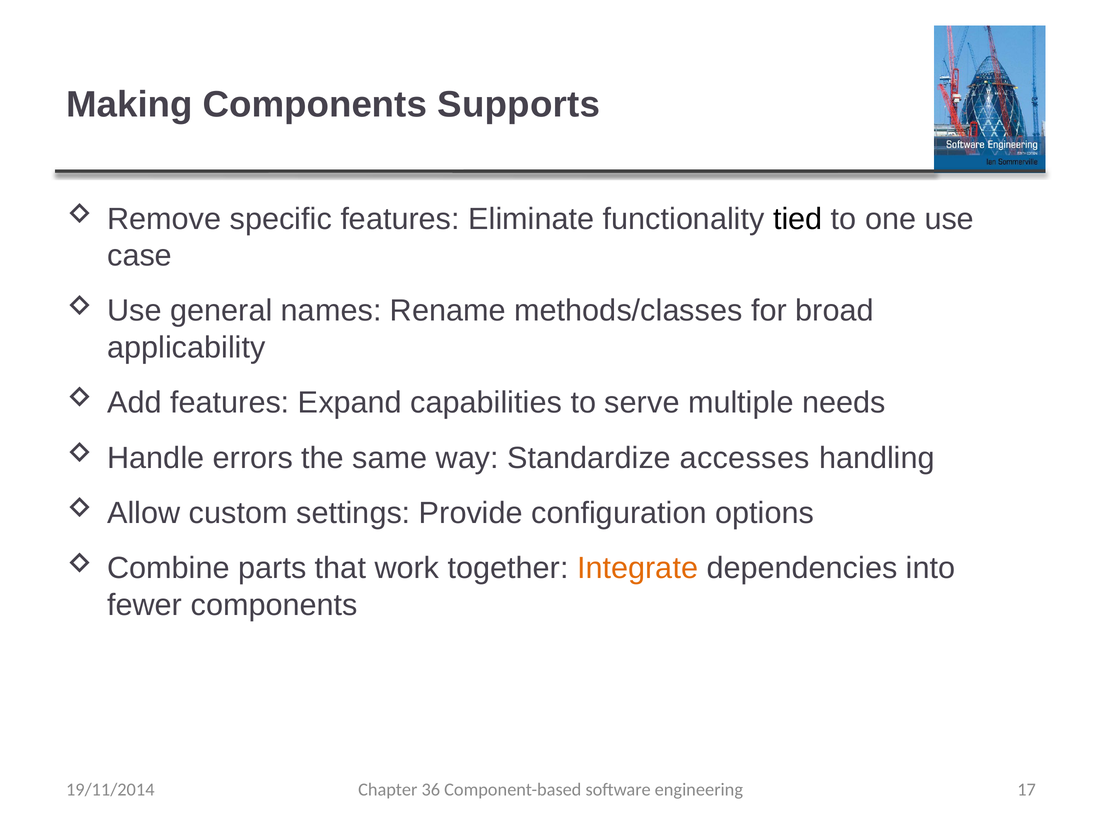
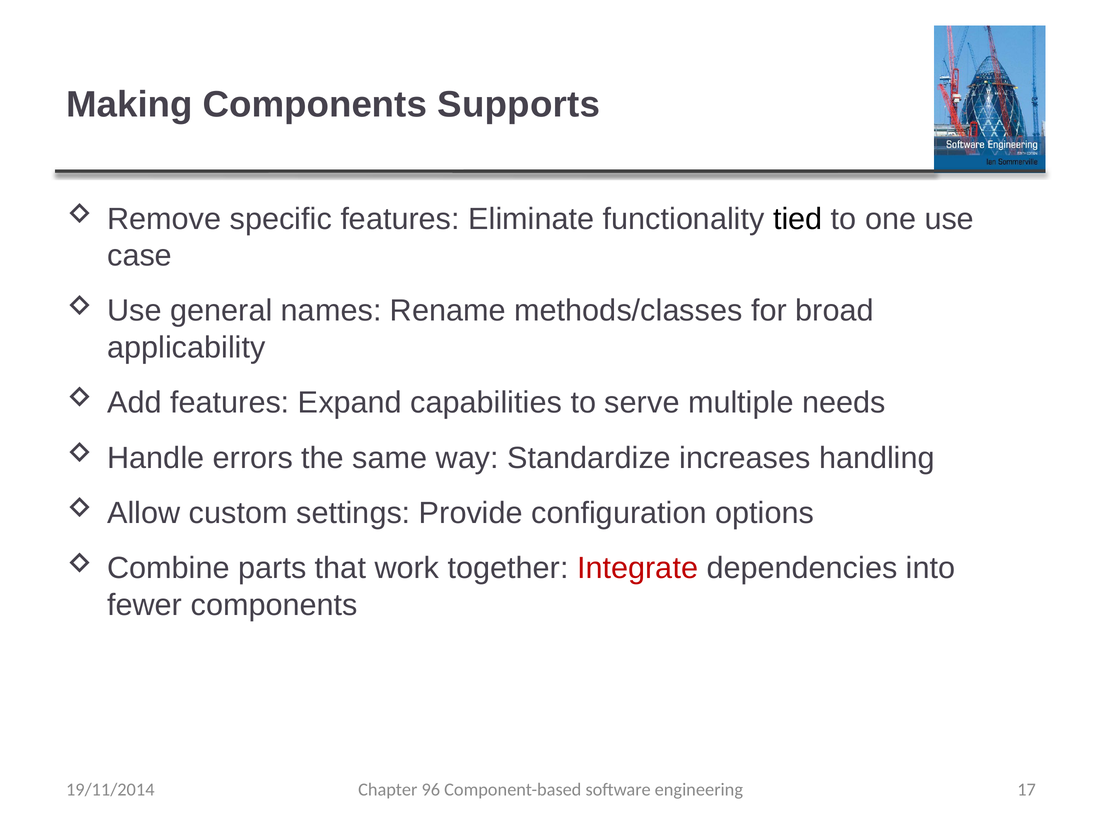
accesses: accesses -> increases (745, 458)
Integrate colour: orange -> red (638, 568)
36: 36 -> 96 (431, 789)
